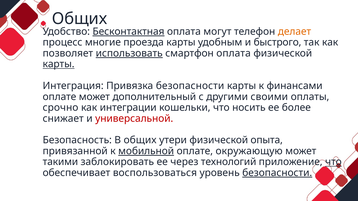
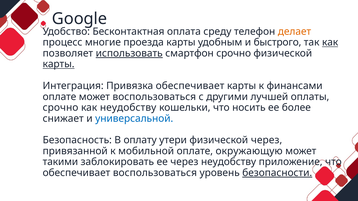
Общих: Общих -> Google (80, 19)
Бесконтактная underline: present -> none (128, 32)
могут: могут -> среду (217, 32)
как underline: none -> present (330, 42)
смартфон оплата: оплата -> срочно (234, 53)
Привязка безопасности: безопасности -> обеспечивает (190, 86)
может дополнительный: дополнительный -> воспользоваться (154, 97)
своими: своими -> лучшей (269, 97)
как интеграции: интеграции -> неудобству (128, 108)
универсальной colour: red -> blue (134, 119)
В общих: общих -> оплату (140, 140)
физической опыта: опыта -> через (267, 140)
мобильной underline: present -> none (146, 151)
через технологий: технологий -> неудобству (229, 162)
что underline: present -> none (333, 162)
